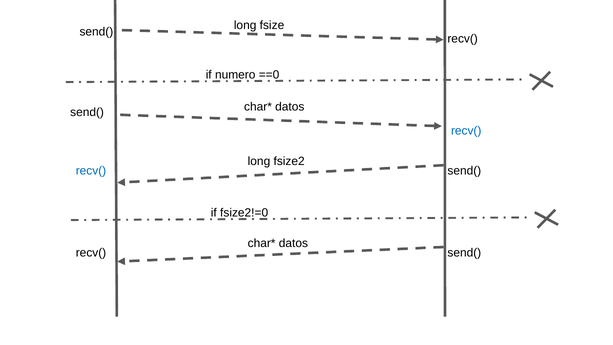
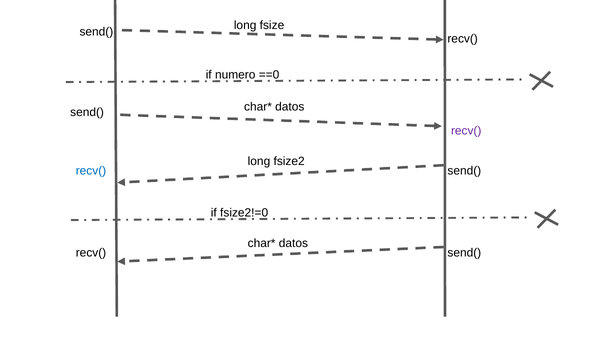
recv( colour: blue -> purple (466, 131)
